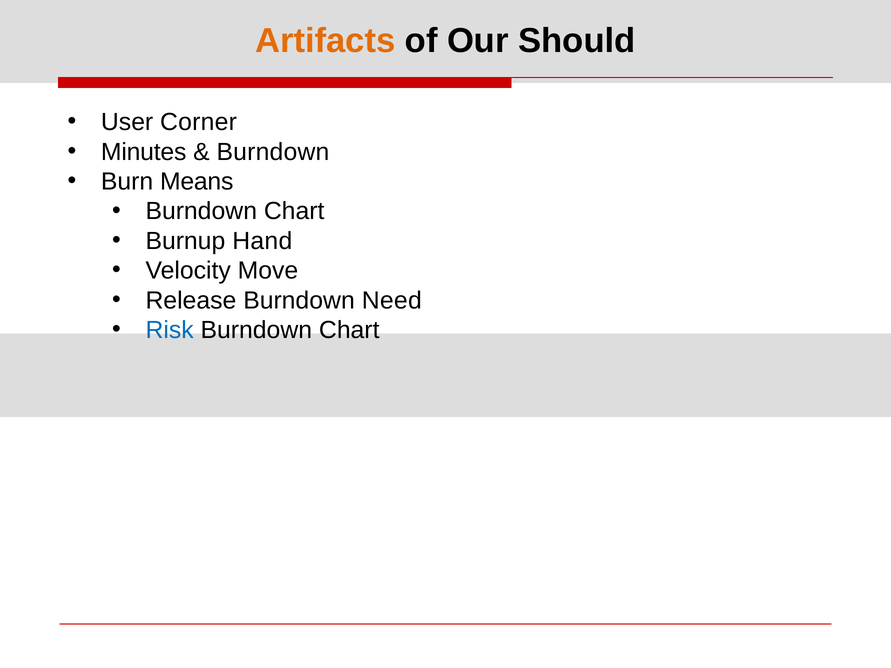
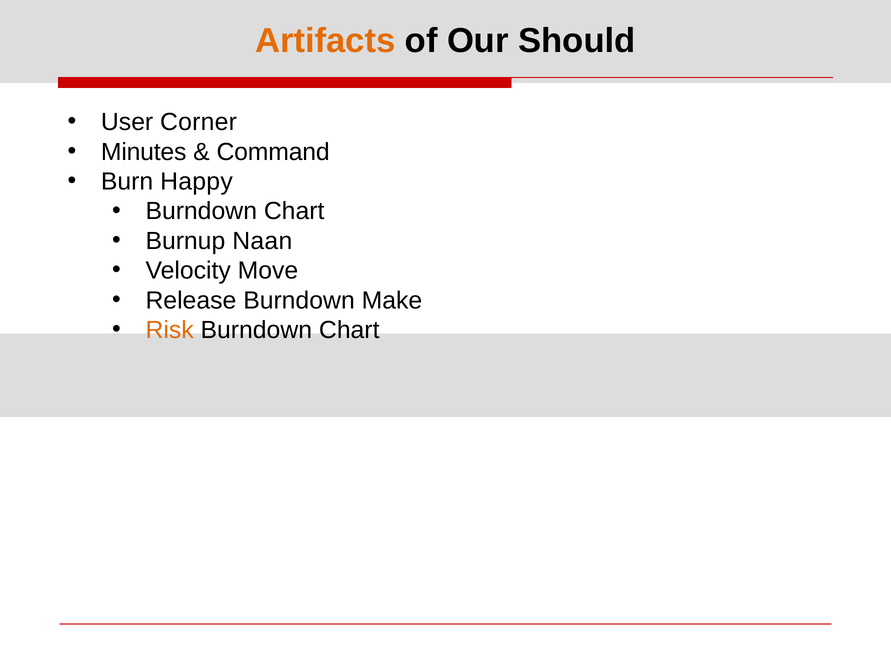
Burndown: Burndown -> Command (273, 152)
Means: Means -> Happy (196, 182)
Hand: Hand -> Naan (262, 241)
Need: Need -> Make (392, 301)
Risk colour: blue -> orange (170, 330)
